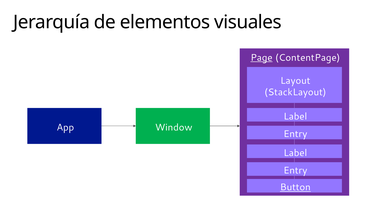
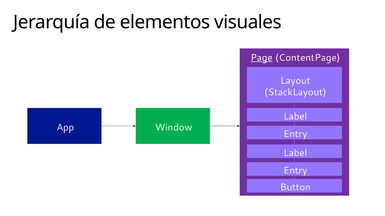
Button underline: present -> none (295, 188)
